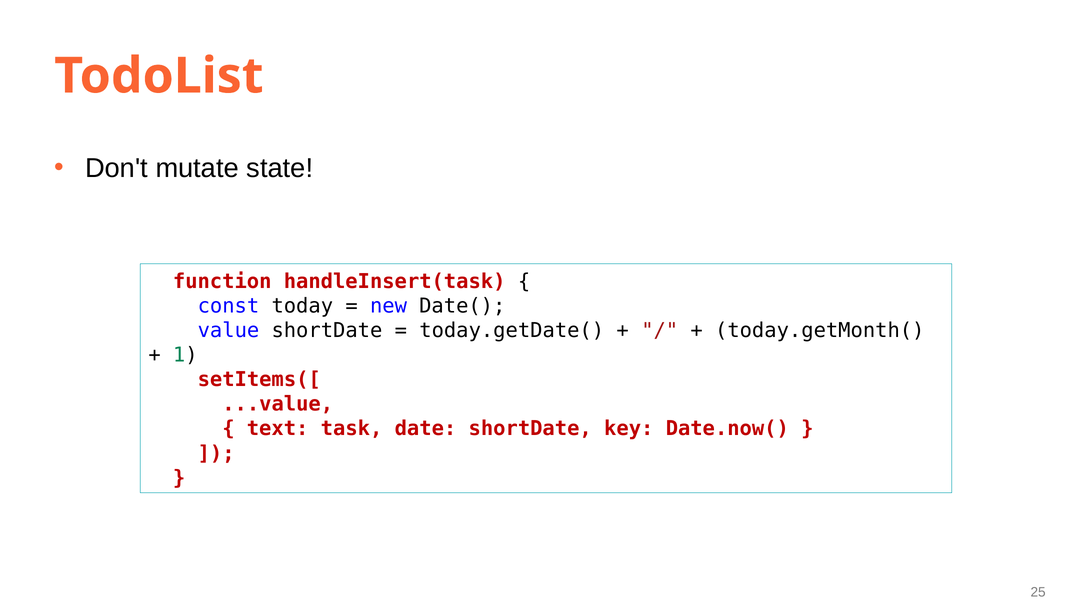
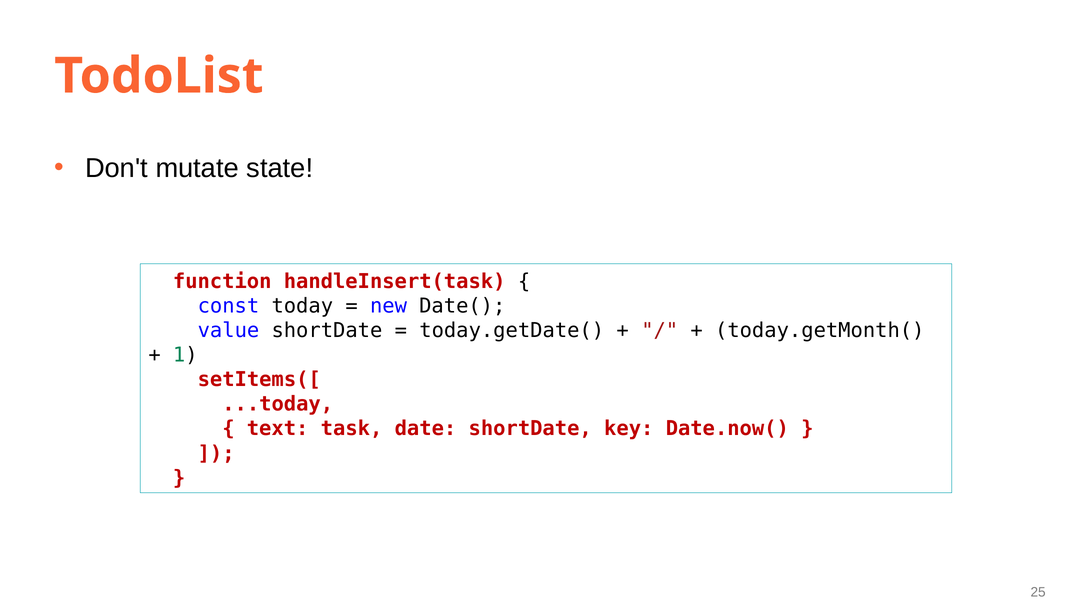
...value: ...value -> ...today (278, 404)
